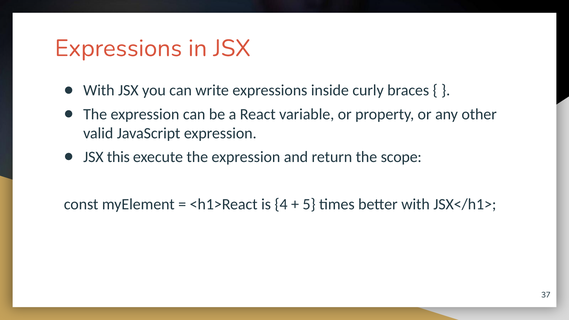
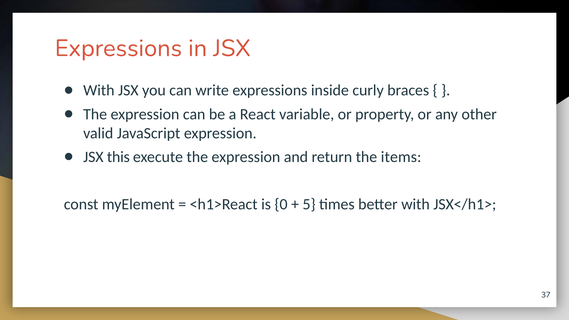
scope: scope -> items (401, 157)
4: 4 -> 0 (281, 204)
